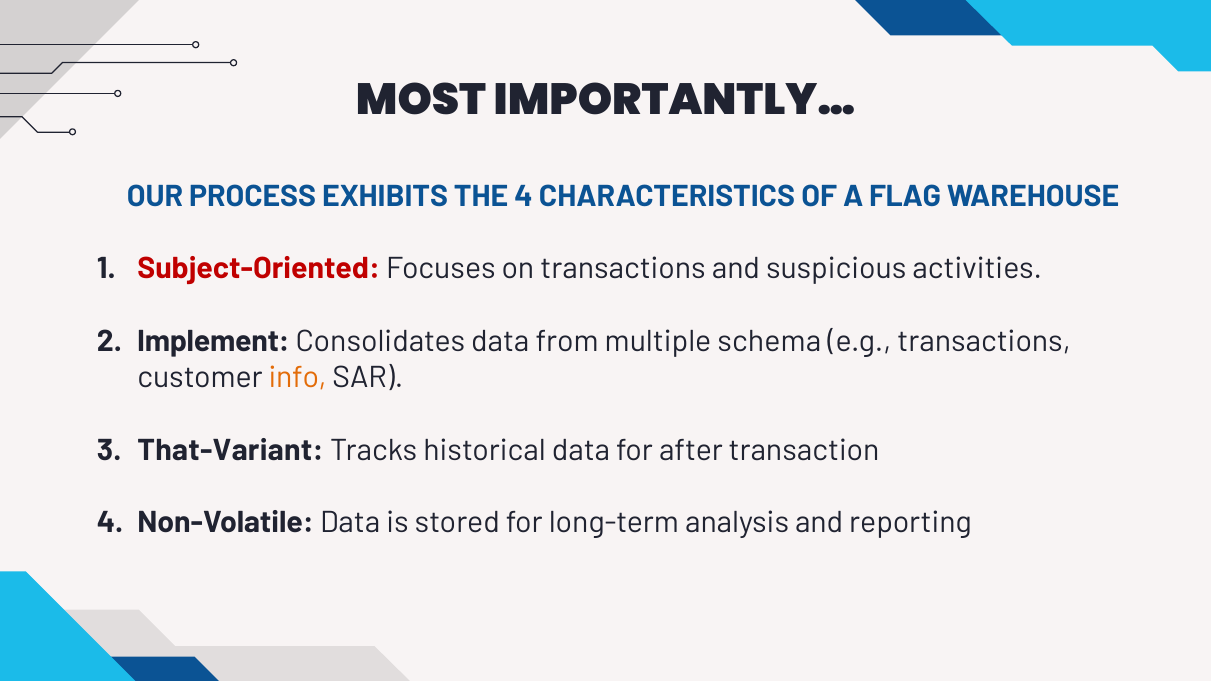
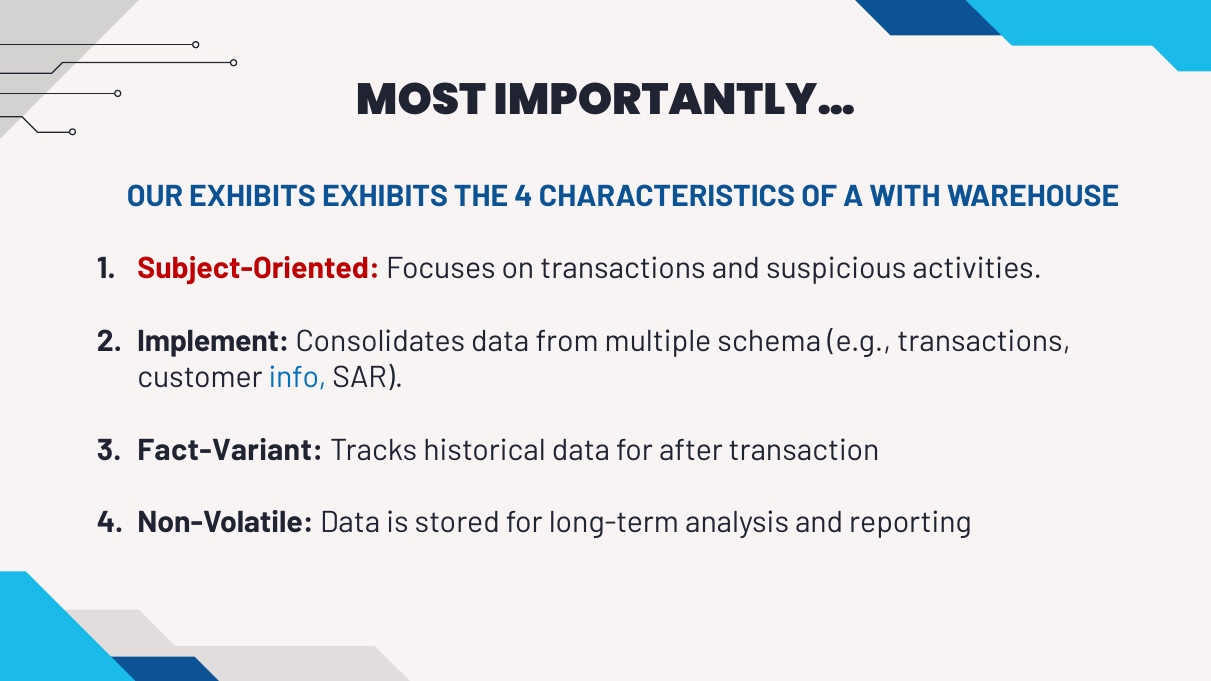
OUR PROCESS: PROCESS -> EXHIBITS (253, 196)
FLAG: FLAG -> WITH (905, 196)
info colour: orange -> blue (298, 378)
That-Variant: That-Variant -> Fact-Variant (230, 450)
